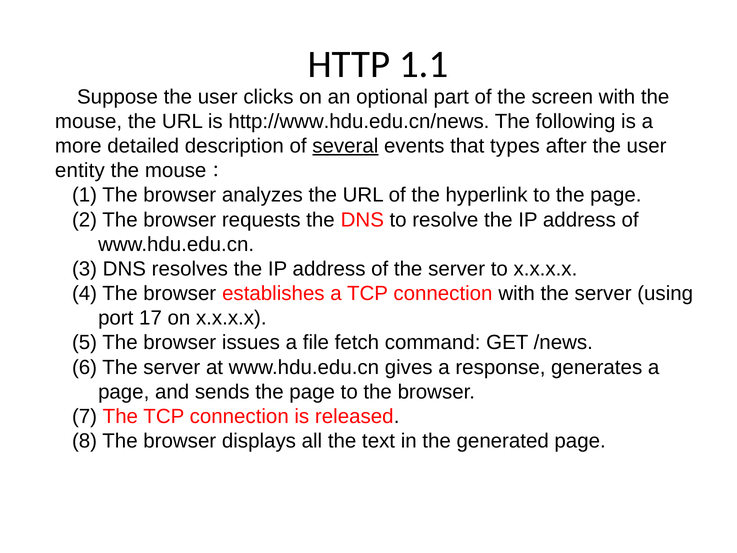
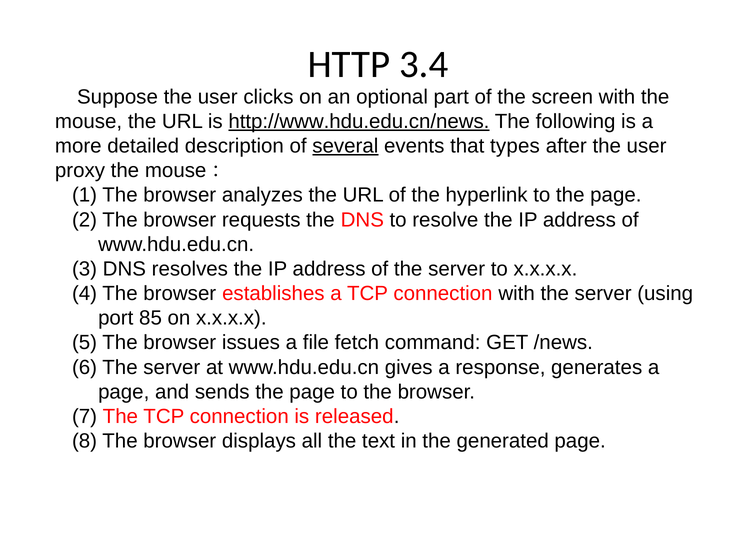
1.1: 1.1 -> 3.4 (424, 64)
http://www.hdu.edu.cn/news underline: none -> present (359, 121)
entity: entity -> proxy (80, 171)
17: 17 -> 85 (150, 318)
